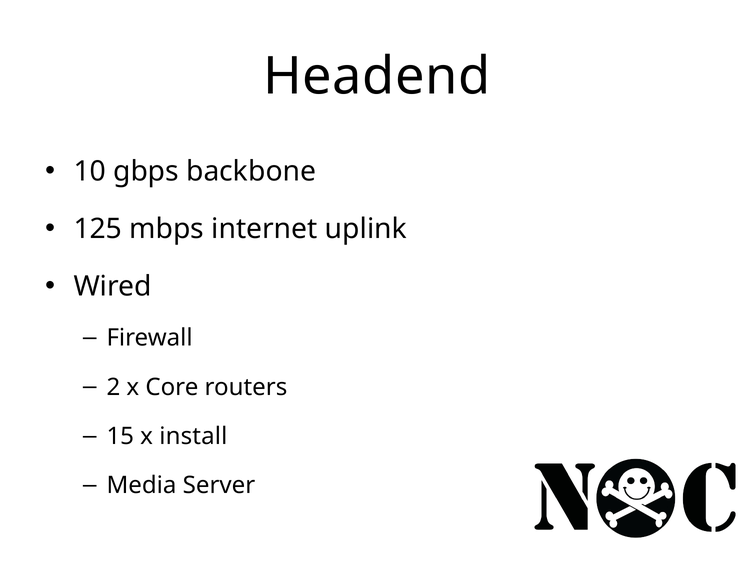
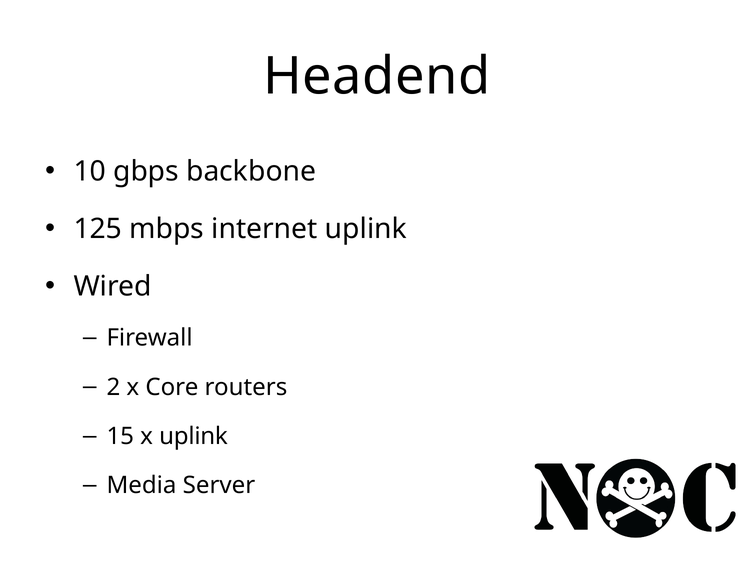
x install: install -> uplink (194, 437)
